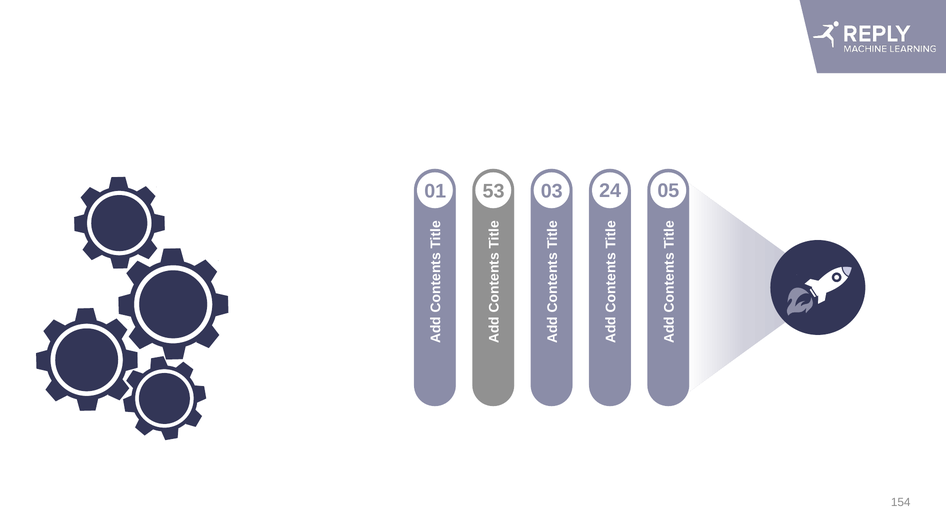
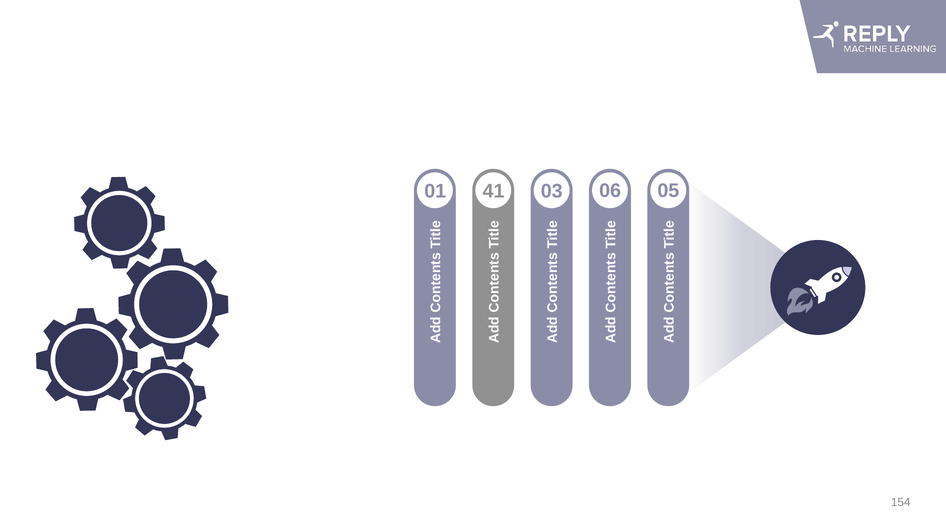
53: 53 -> 41 (494, 191)
24: 24 -> 06 (610, 191)
